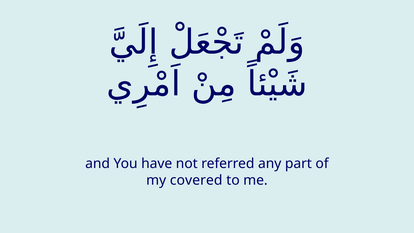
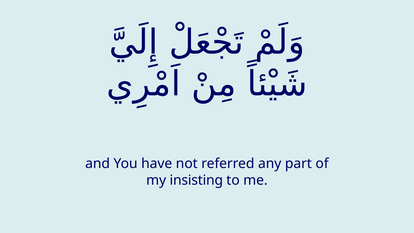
covered: covered -> insisting (196, 180)
